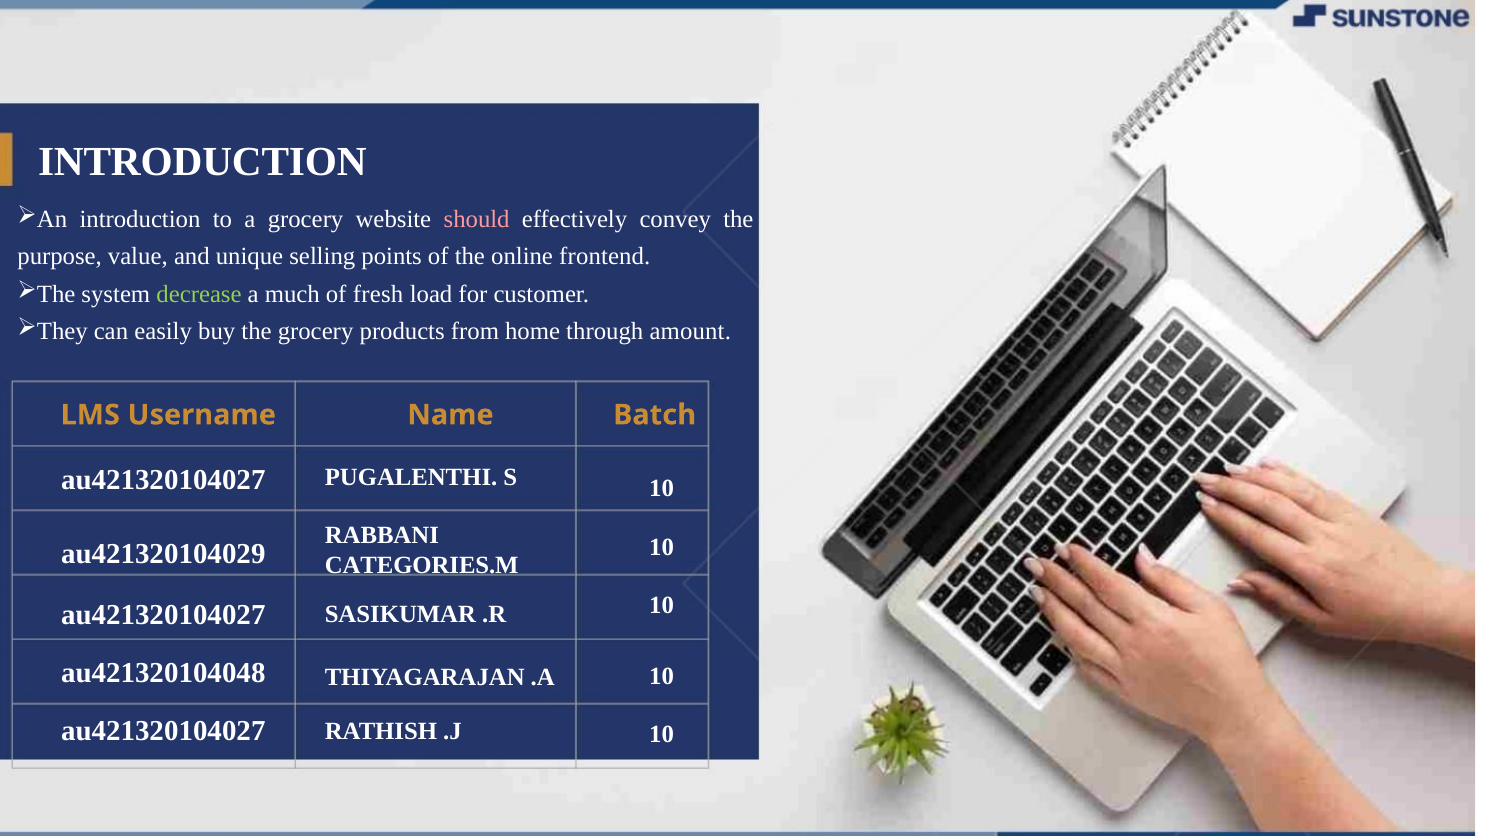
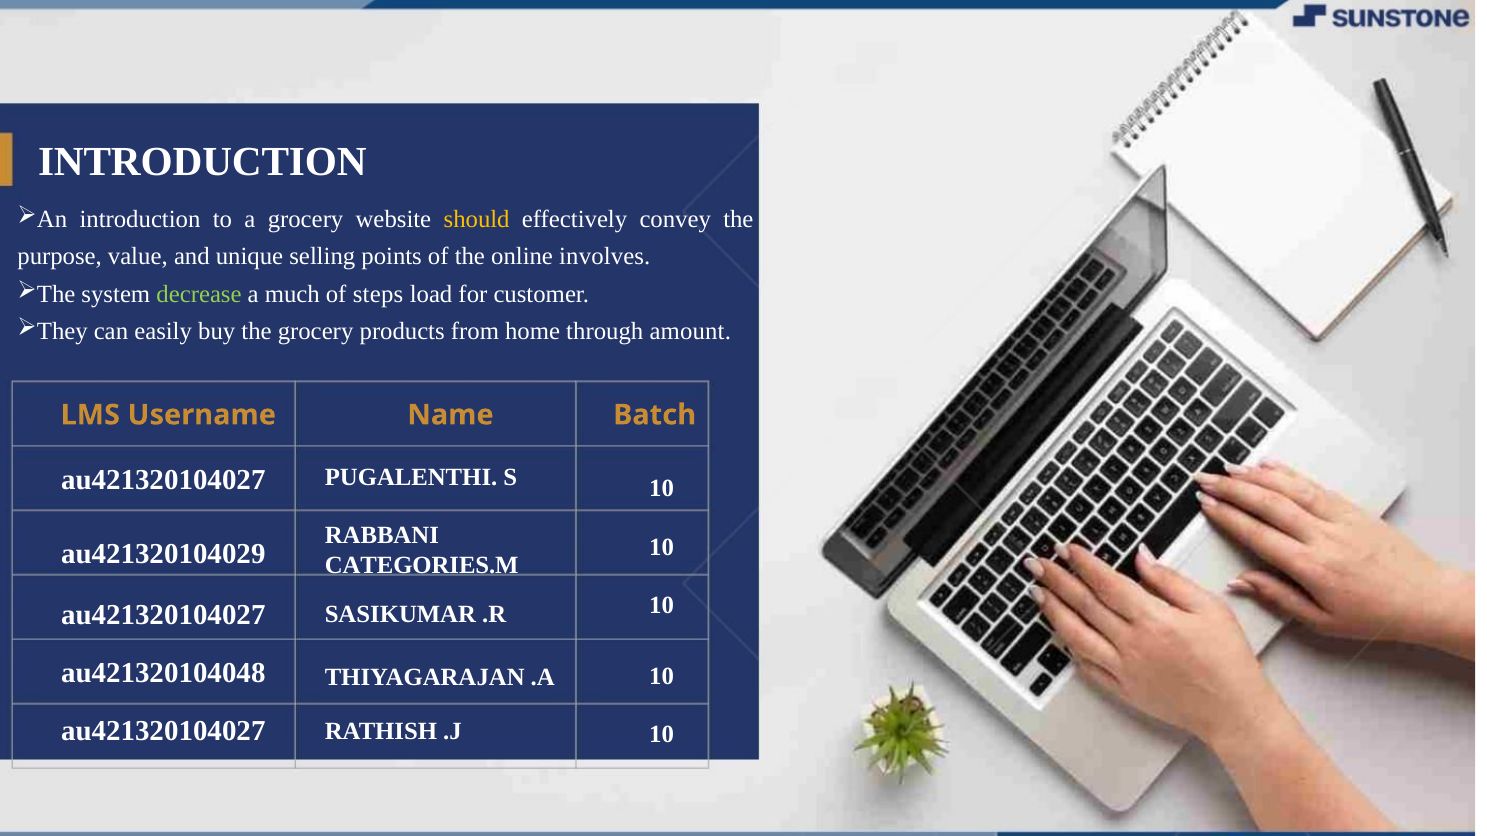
should colour: pink -> yellow (477, 220)
frontend: frontend -> involves (605, 257)
fresh: fresh -> steps (378, 294)
